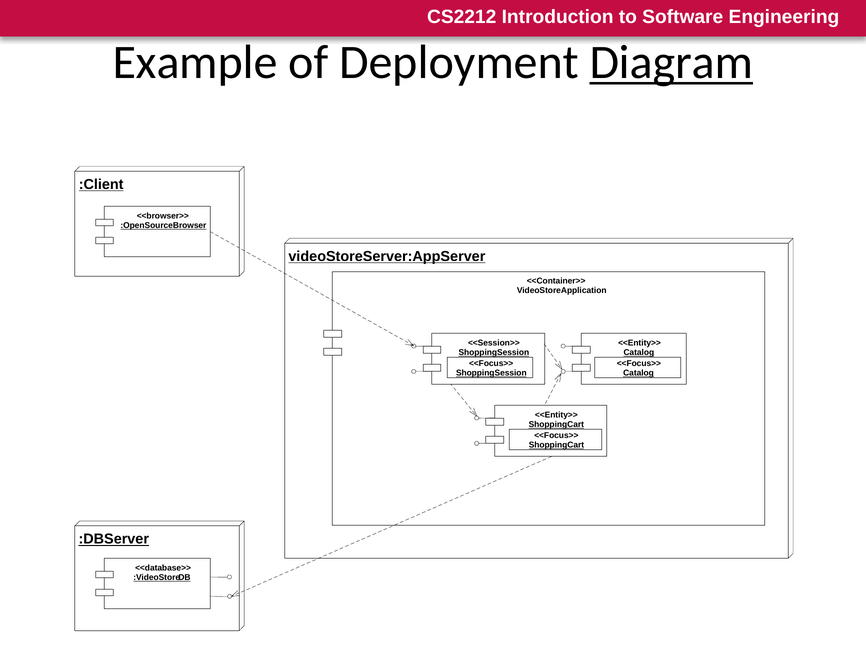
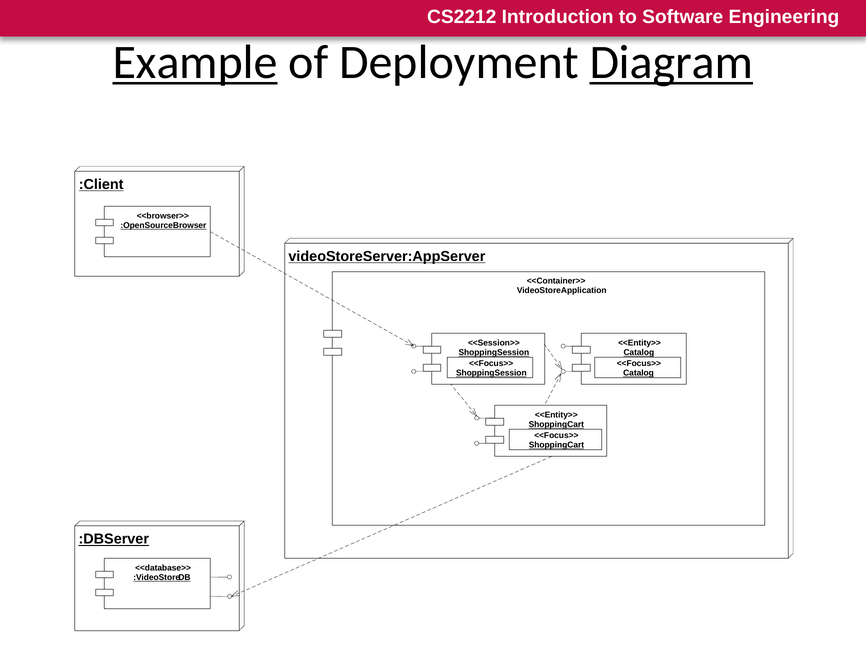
Example underline: none -> present (195, 63)
